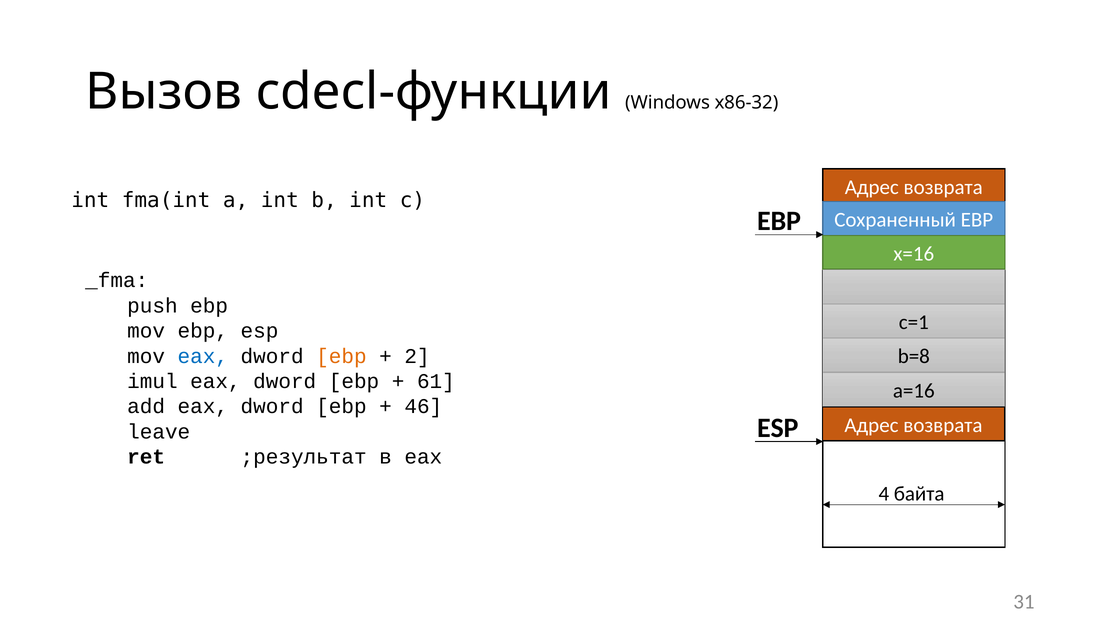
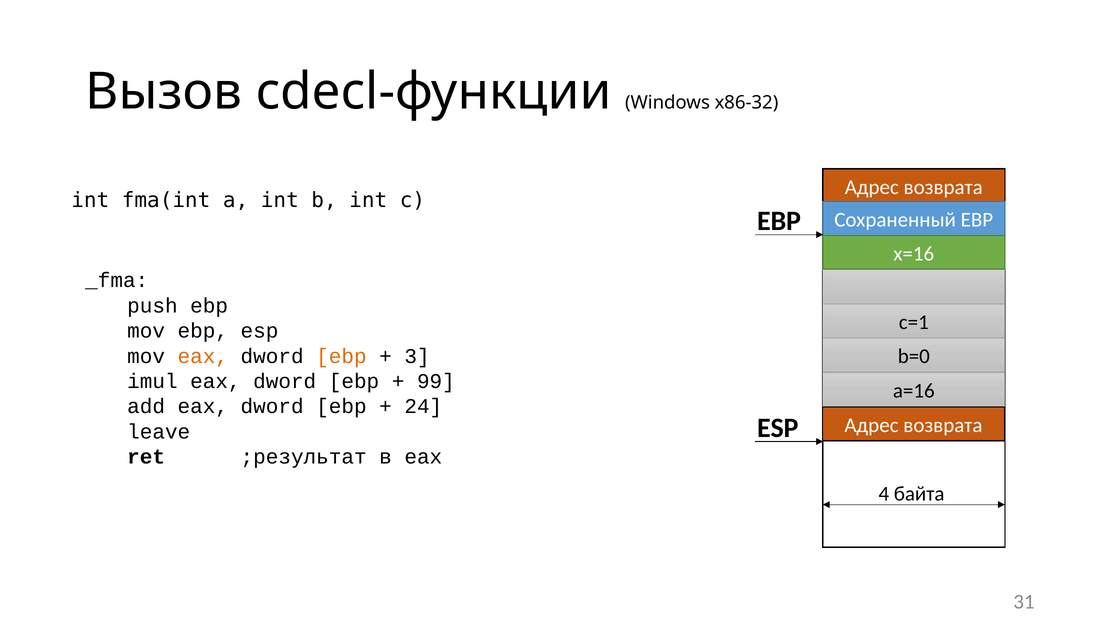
b=8: b=8 -> b=0 (914, 356)
eax colour: blue -> orange (203, 356)
2: 2 -> 3 (417, 356)
61: 61 -> 99 (436, 381)
46: 46 -> 24 (423, 407)
